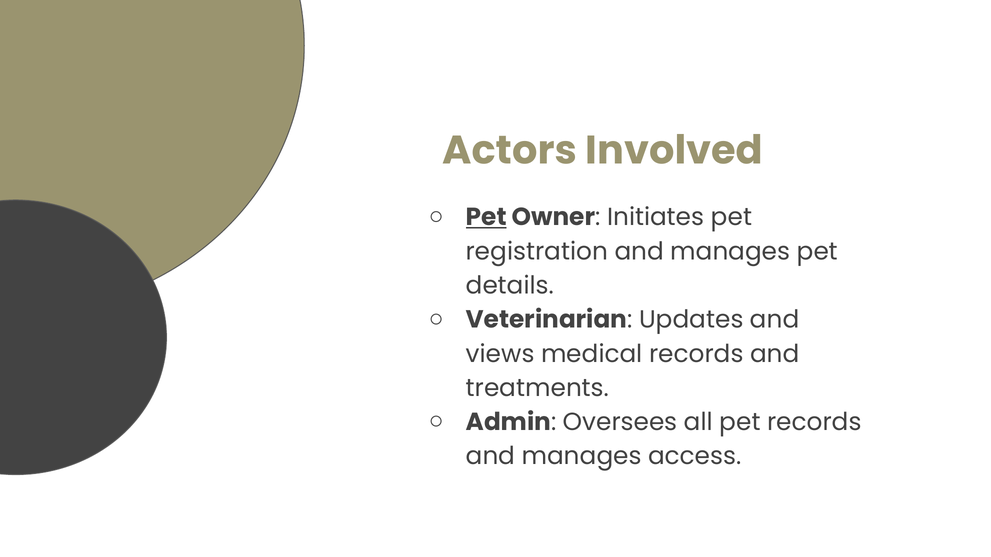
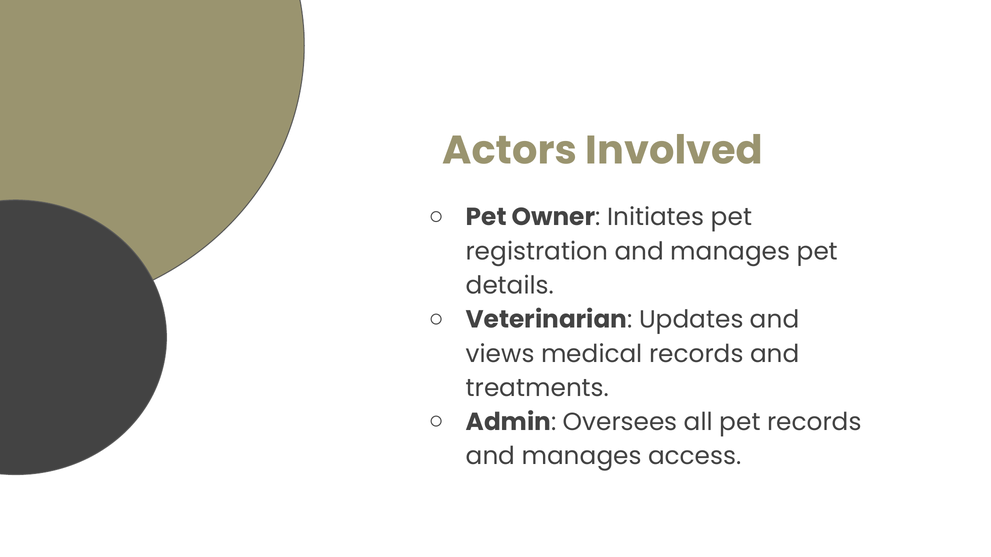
Pet underline: present -> none (486, 217)
